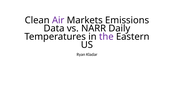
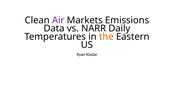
the colour: purple -> orange (106, 37)
